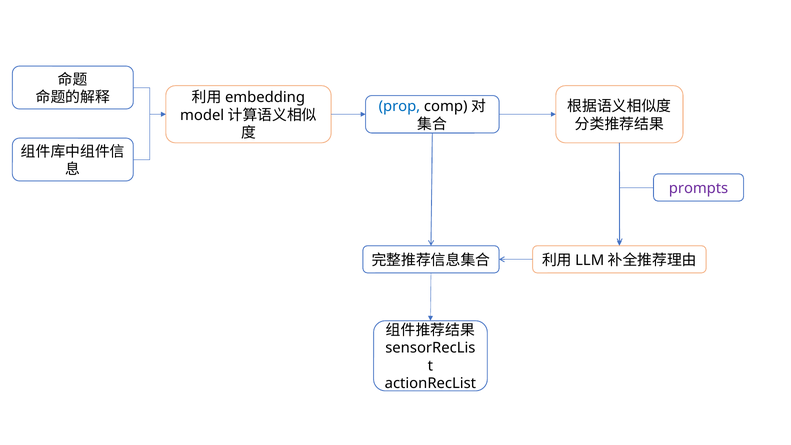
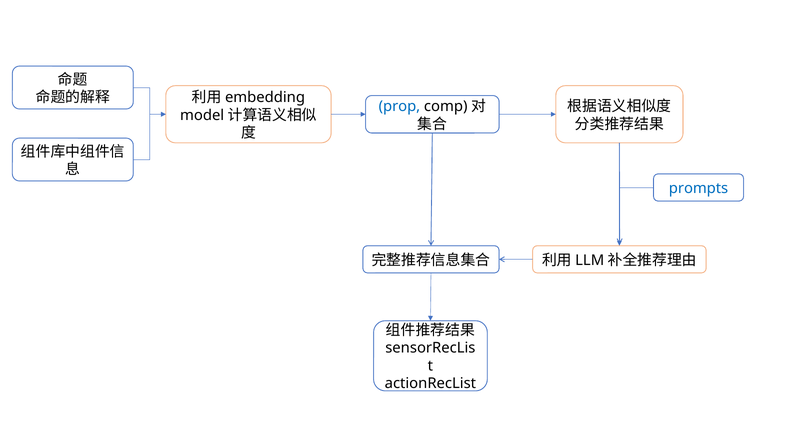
prompts colour: purple -> blue (699, 188)
